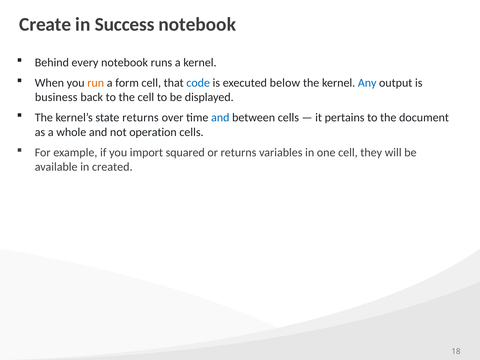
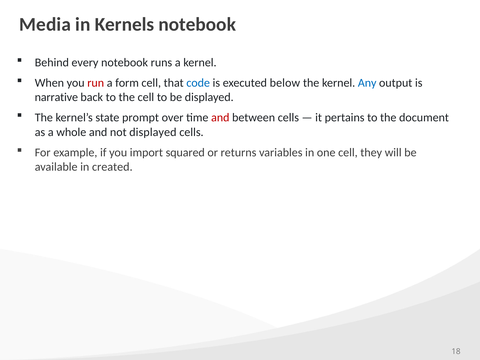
Create: Create -> Media (45, 24)
Success: Success -> Kernels (125, 24)
run colour: orange -> red (96, 83)
business: business -> narrative (56, 97)
state returns: returns -> prompt (141, 118)
and colour: blue -> red (220, 118)
not operation: operation -> displayed (153, 132)
